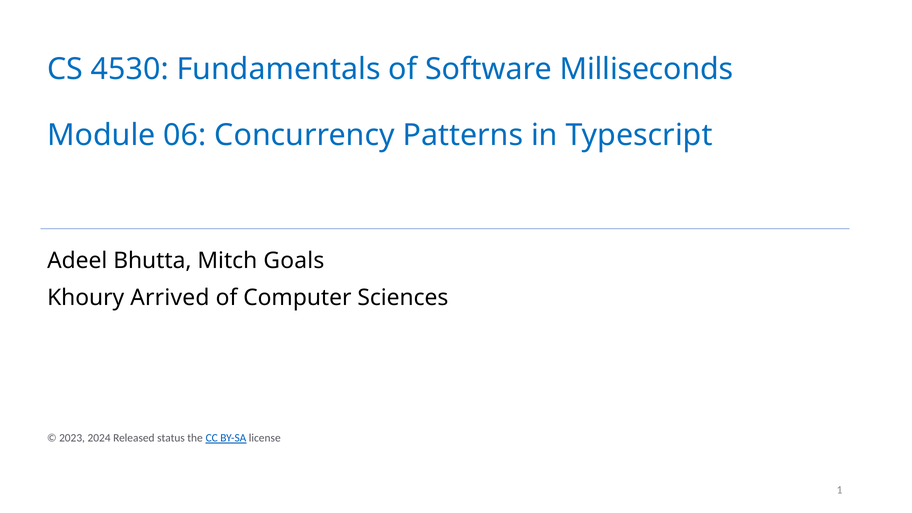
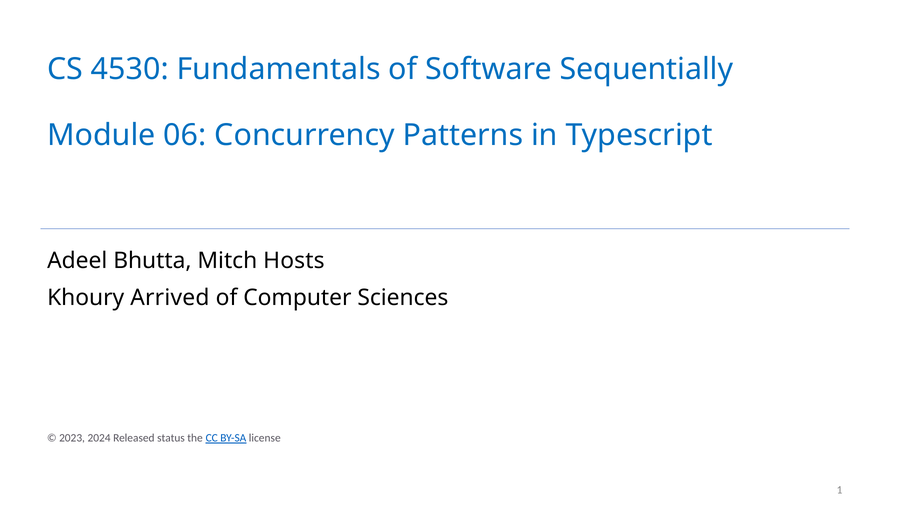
Milliseconds: Milliseconds -> Sequentially (646, 69)
Goals: Goals -> Hosts (294, 261)
